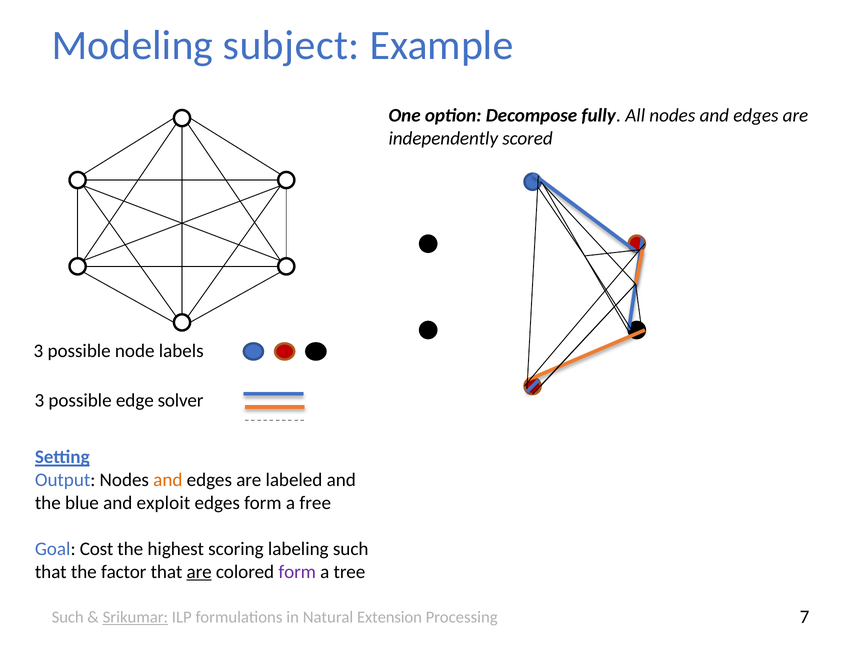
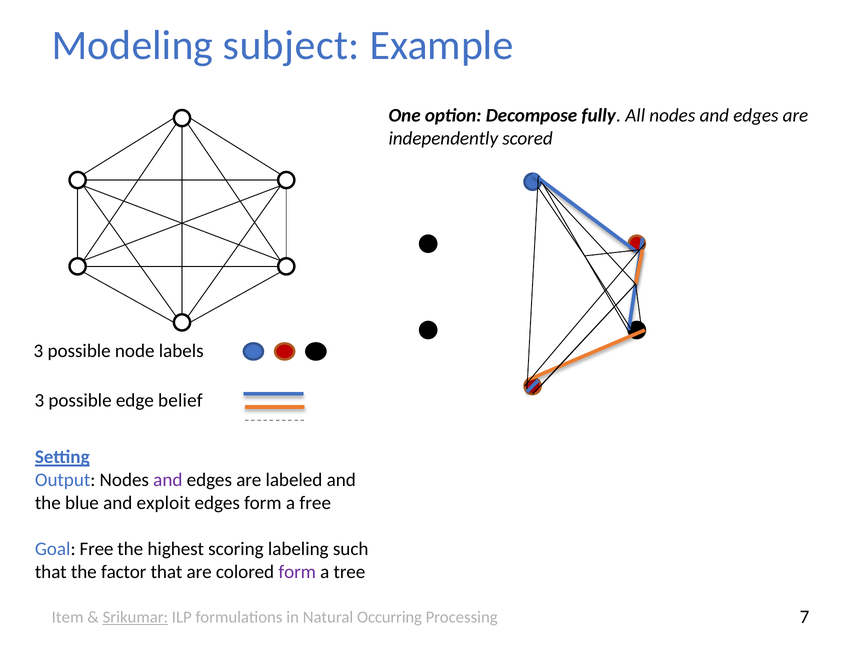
solver: solver -> belief (180, 400)
and colour: orange -> purple (168, 480)
Goal Cost: Cost -> Free (97, 549)
are underline: present -> none (199, 572)
Such: Such -> Item (68, 617)
Extension: Extension -> Occurring (390, 617)
